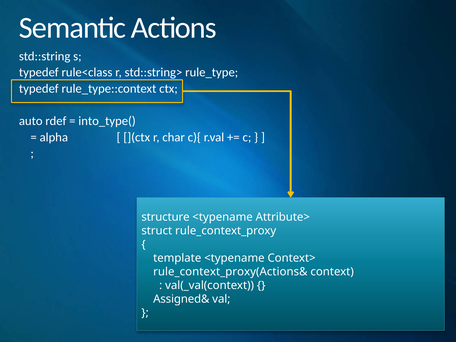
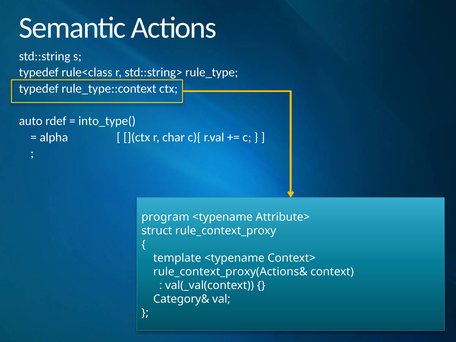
structure: structure -> program (165, 217)
Assigned&: Assigned& -> Category& (181, 299)
